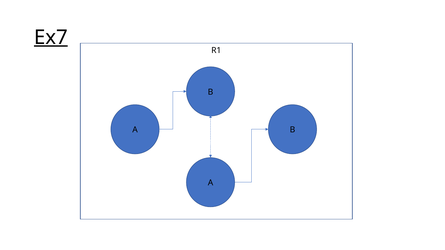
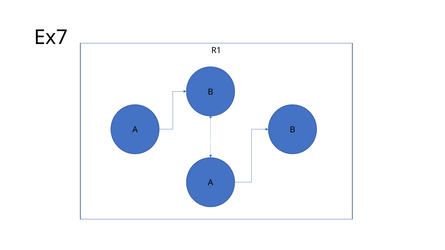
Ex7 underline: present -> none (51, 37)
